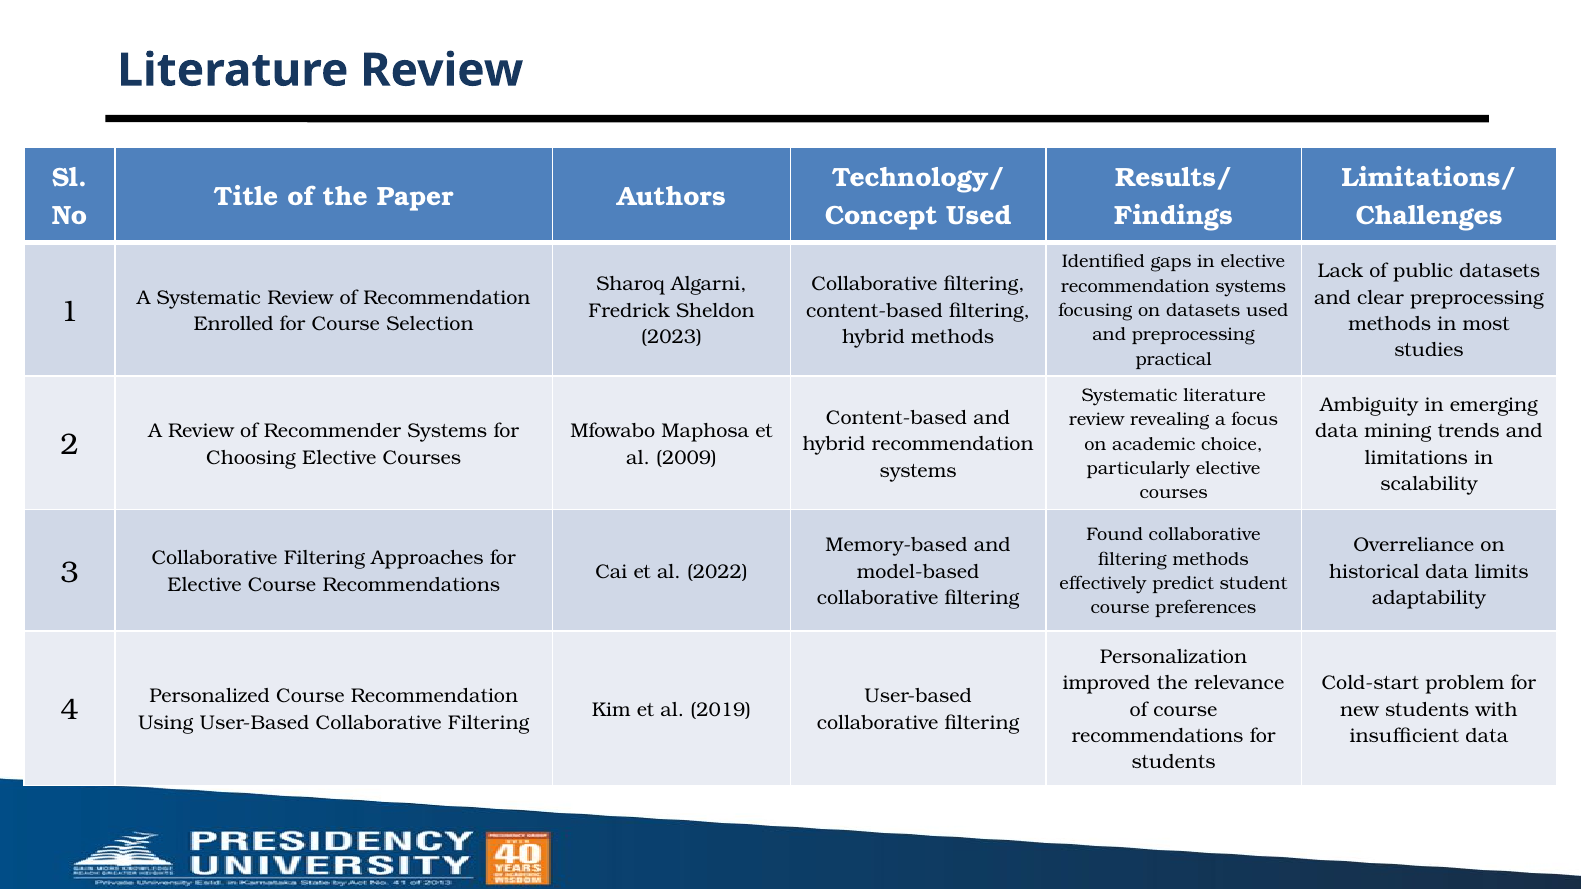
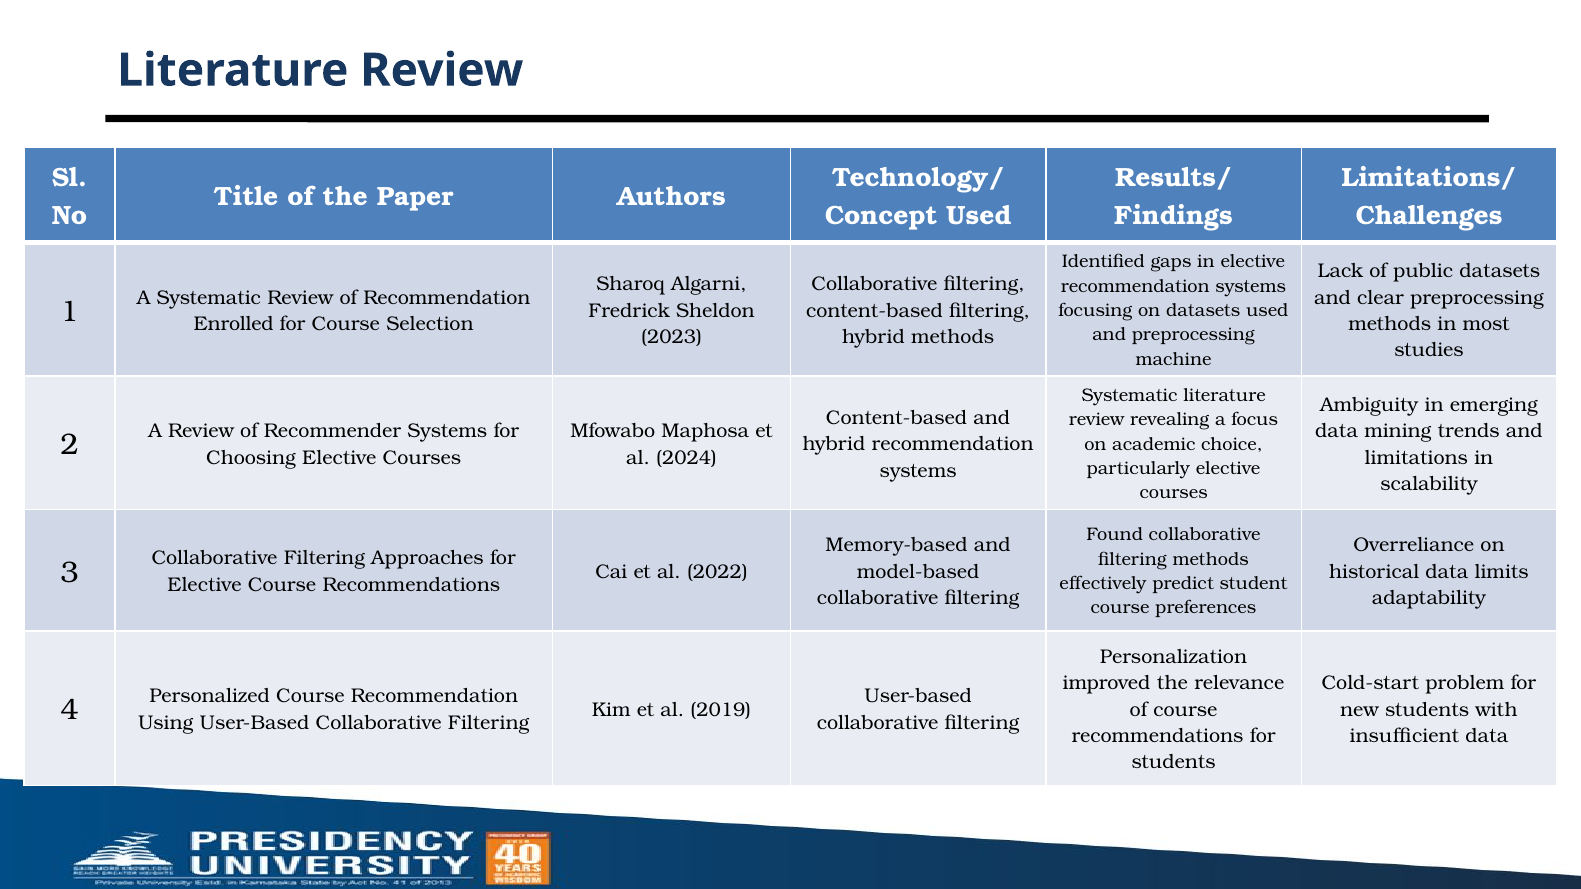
practical: practical -> machine (1174, 359)
2009: 2009 -> 2024 (687, 458)
